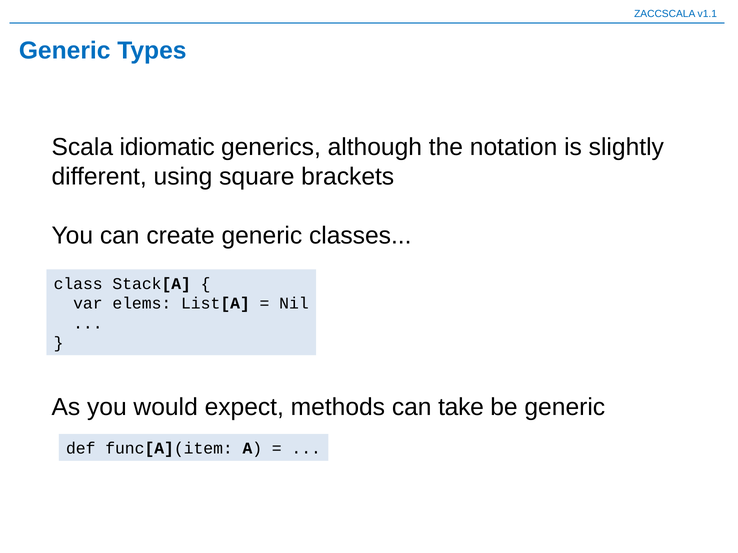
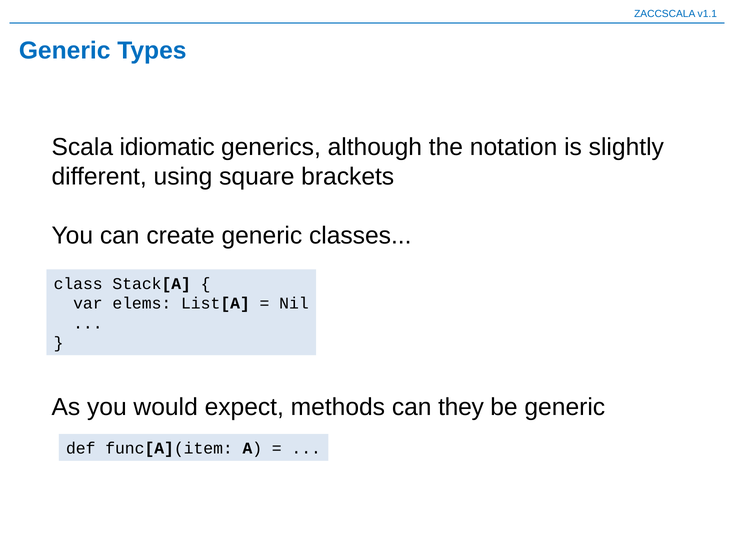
take: take -> they (461, 407)
